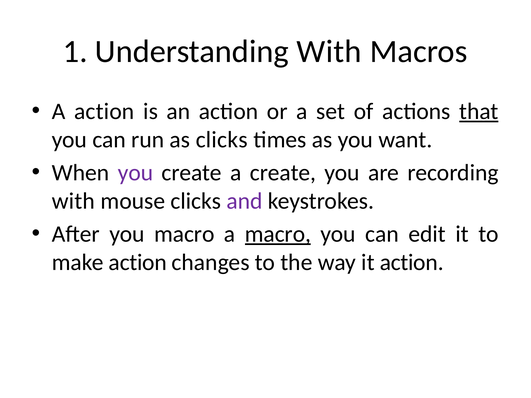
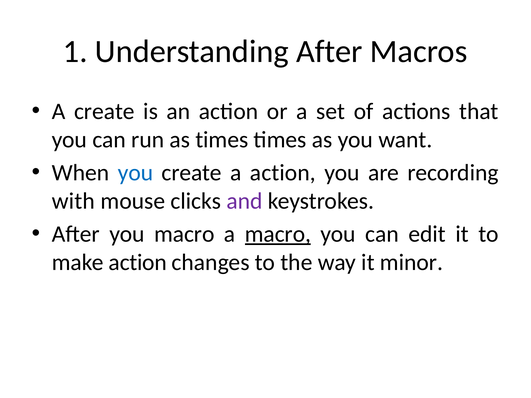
Understanding With: With -> After (329, 51)
A action: action -> create (104, 111)
that underline: present -> none (479, 111)
as clicks: clicks -> times (222, 140)
you colour: purple -> blue (135, 173)
a create: create -> action (283, 173)
it action: action -> minor (412, 262)
